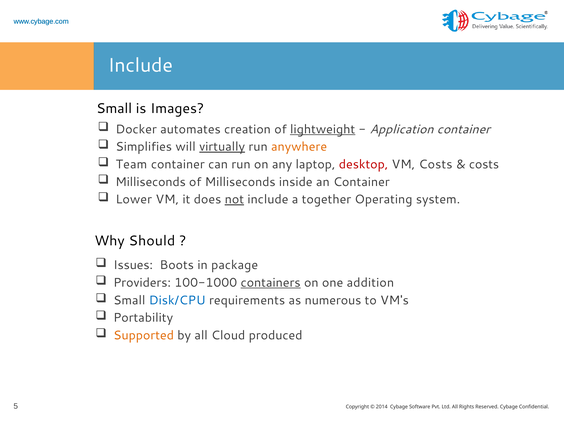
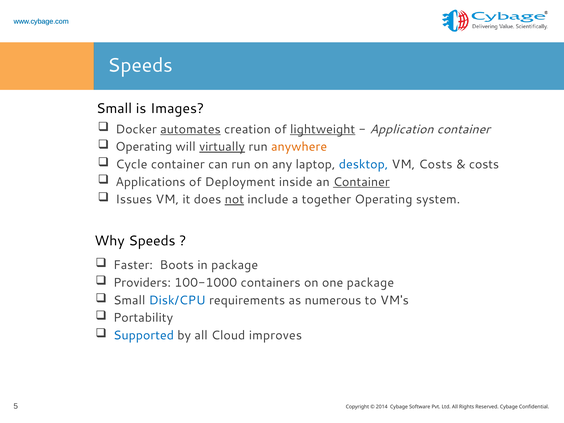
Include: Include -> Speeds (140, 65)
automates underline: none -> present (191, 129)
Simplifies: Simplifies -> Operating (144, 147)
Team: Team -> Cycle (131, 164)
desktop colour: red -> blue (364, 164)
Milliseconds: Milliseconds -> Applications (151, 182)
of Milliseconds: Milliseconds -> Deployment (240, 182)
Container underline: none -> present (361, 182)
Lower: Lower -> Issues (134, 199)
Why Should: Should -> Speeds (152, 241)
Issues: Issues -> Faster (133, 265)
containers underline: present -> none (271, 283)
one addition: addition -> package (370, 283)
Supported colour: orange -> blue (144, 335)
produced: produced -> improves (275, 335)
